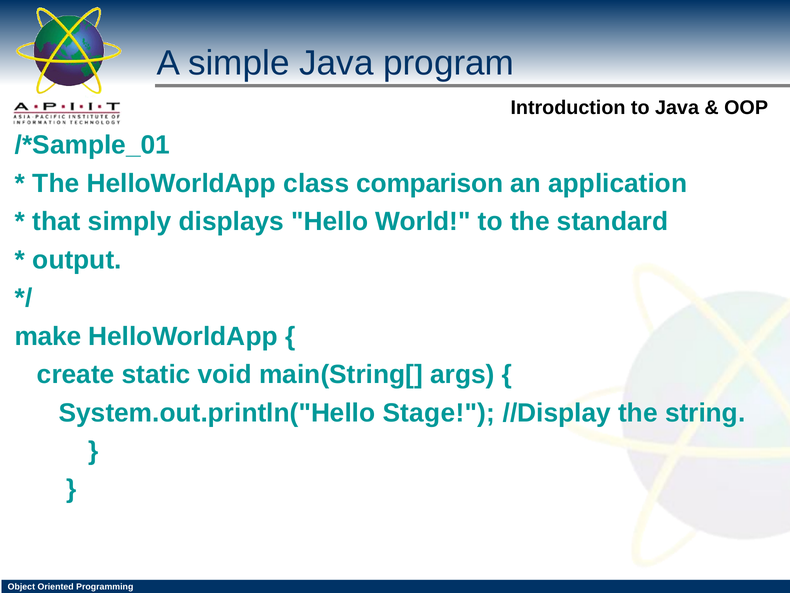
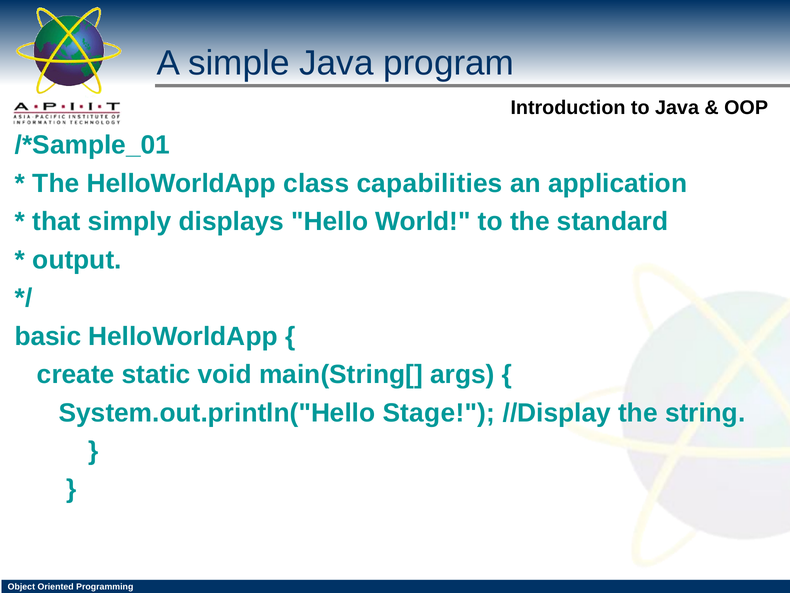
comparison: comparison -> capabilities (430, 183)
make: make -> basic (48, 336)
